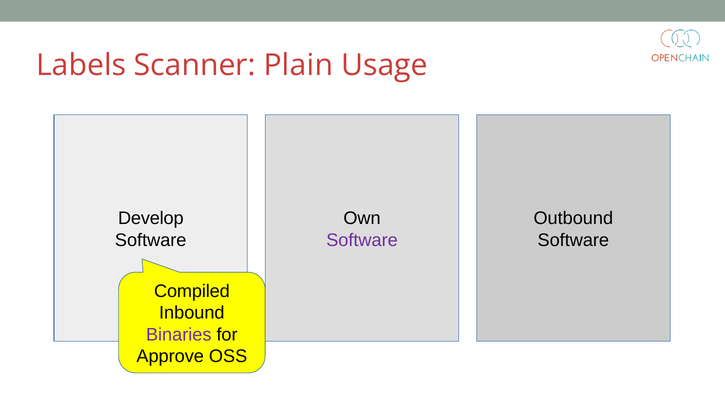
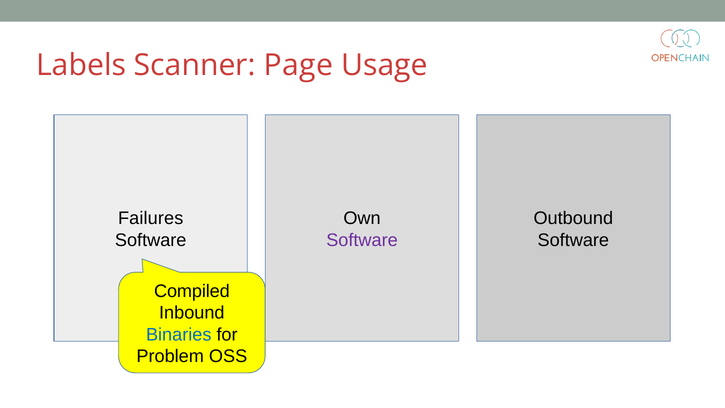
Plain: Plain -> Page (298, 65)
Develop: Develop -> Failures (151, 218)
Binaries colour: purple -> blue (179, 335)
Approve: Approve -> Problem (170, 356)
